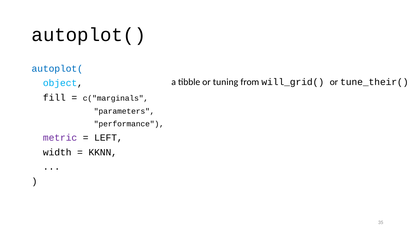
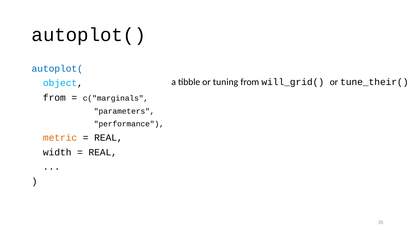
fill: fill -> from (54, 98)
metric colour: purple -> orange (60, 138)
LEFT: LEFT -> REAL (108, 138)
KKNN: KKNN -> REAL (103, 153)
